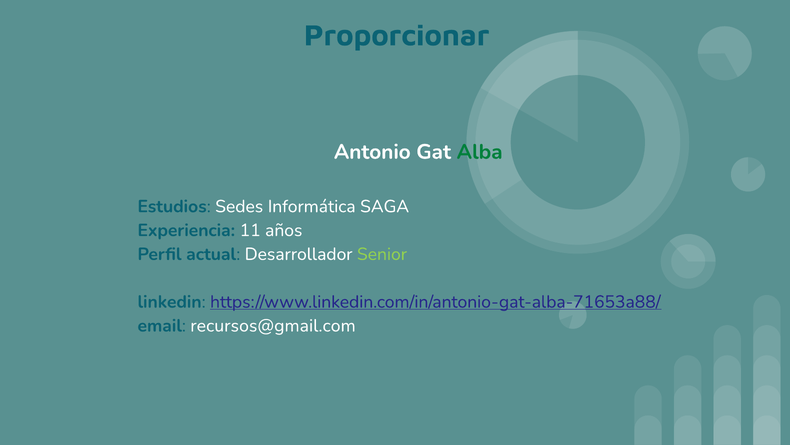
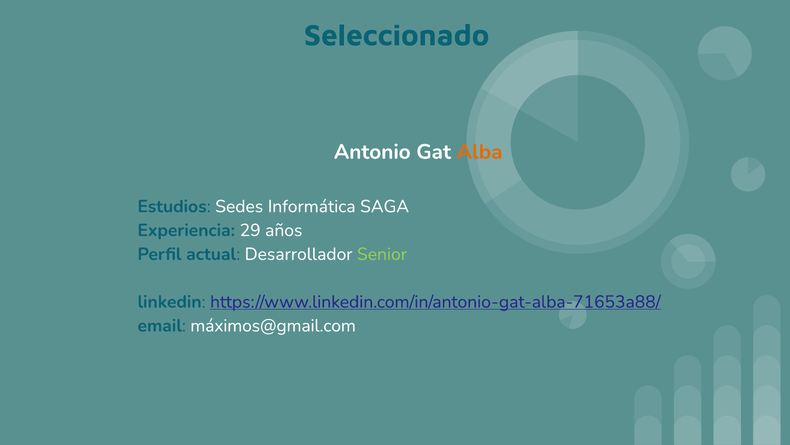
Proporcionar: Proporcionar -> Seleccionado (397, 35)
Alba colour: green -> orange (480, 152)
11: 11 -> 29 (250, 230)
recursos@gmail.com: recursos@gmail.com -> máximos@gmail.com (273, 325)
